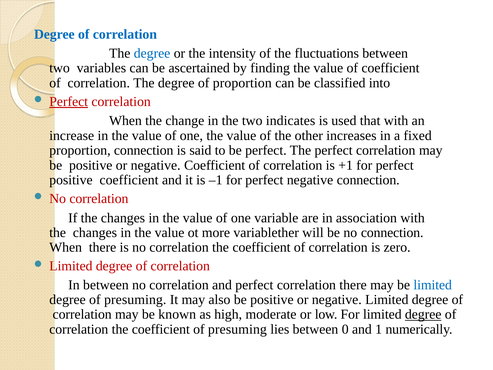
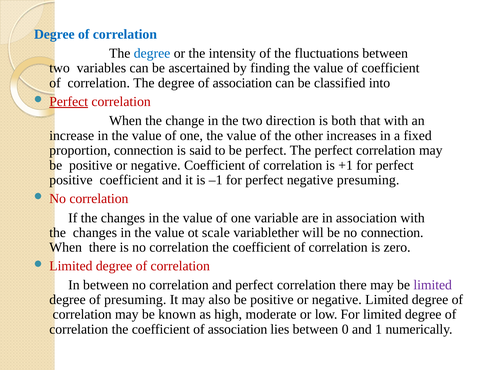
degree of proportion: proportion -> association (242, 83)
indicates: indicates -> direction (291, 121)
used: used -> both (344, 121)
negative connection: connection -> presuming (368, 180)
more: more -> scale (216, 232)
limited colour: blue -> purple (433, 285)
degree underline: present -> none (423, 314)
coefficient of presuming: presuming -> association (238, 329)
